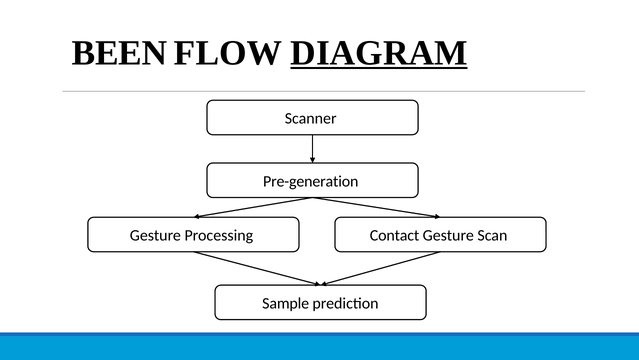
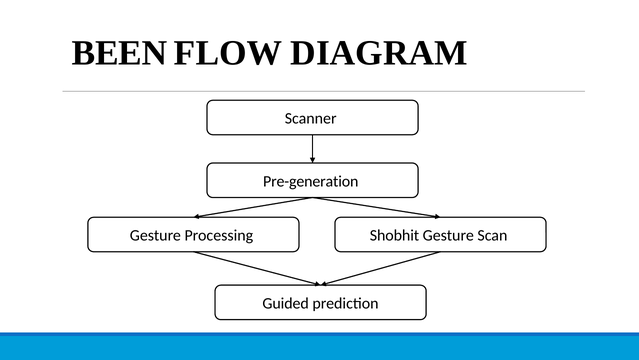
DIAGRAM underline: present -> none (379, 53)
Contact: Contact -> Shobhit (395, 235)
Sample: Sample -> Guided (286, 303)
